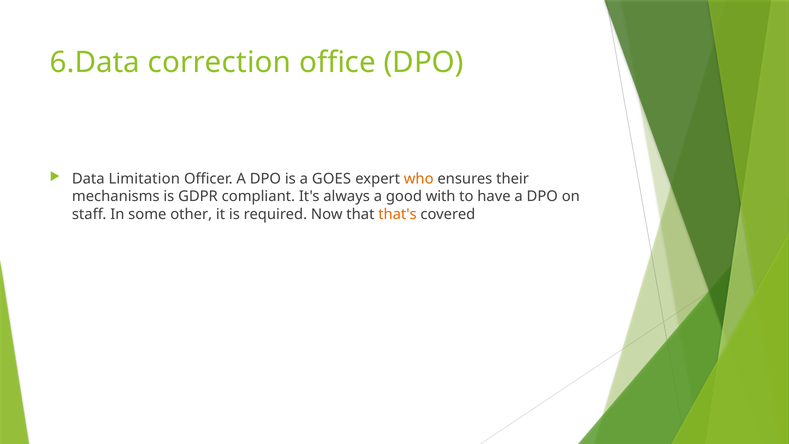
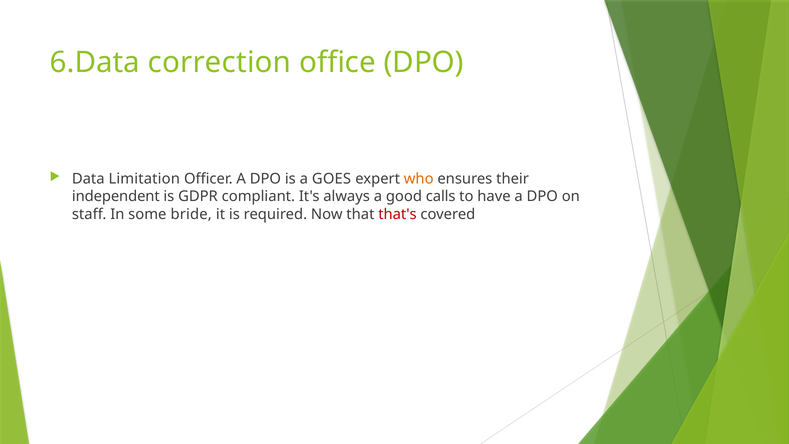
mechanisms: mechanisms -> independent (116, 196)
with: with -> calls (441, 196)
other: other -> bride (191, 214)
that's colour: orange -> red (397, 214)
